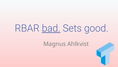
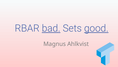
good underline: none -> present (96, 28)
